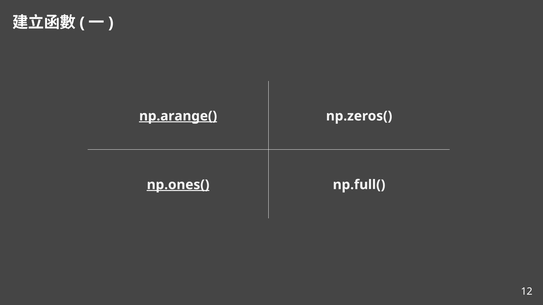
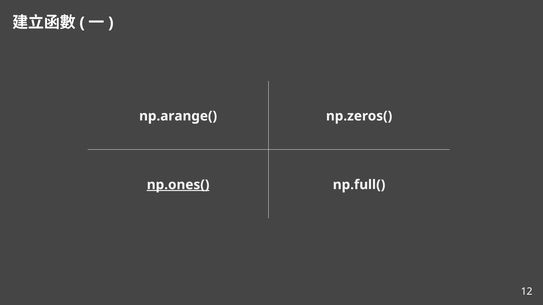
np.arange( underline: present -> none (178, 116)
